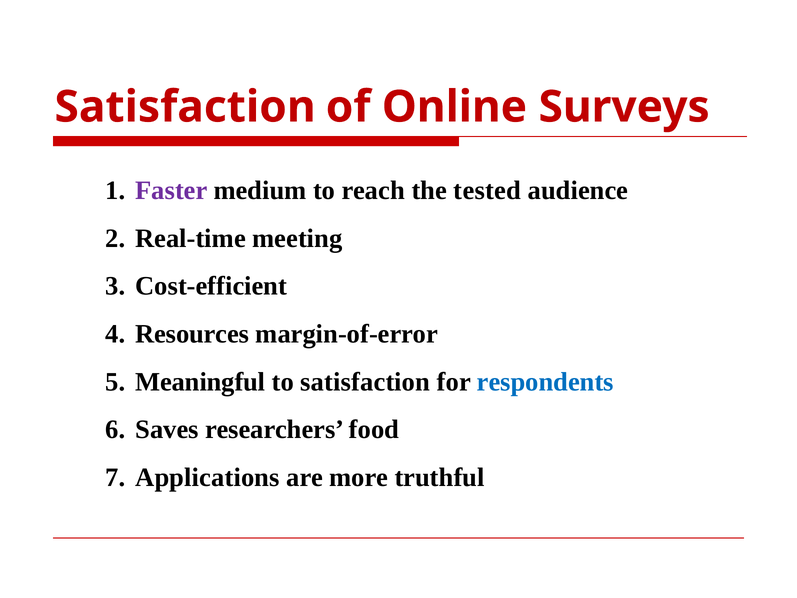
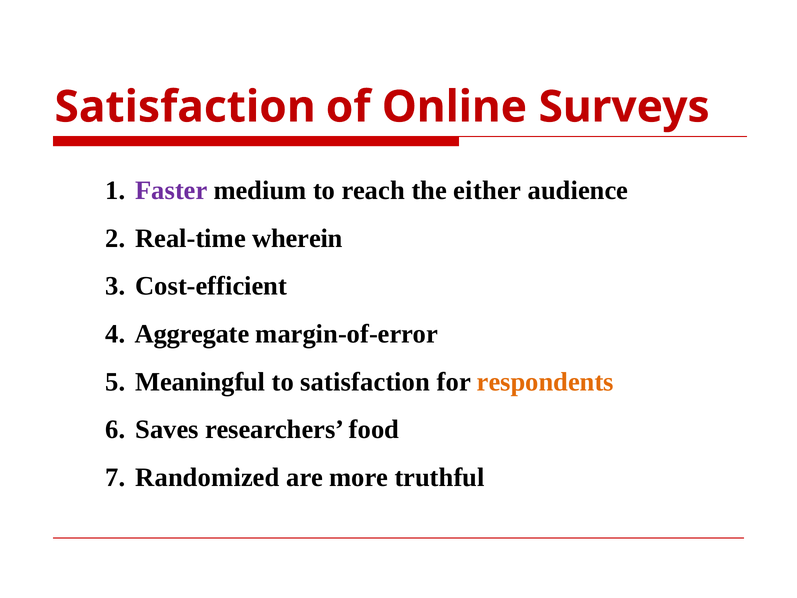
tested: tested -> either (487, 190)
meeting: meeting -> wherein (297, 238)
Resources: Resources -> Aggregate (192, 334)
respondents colour: blue -> orange (545, 382)
Applications: Applications -> Randomized (207, 477)
